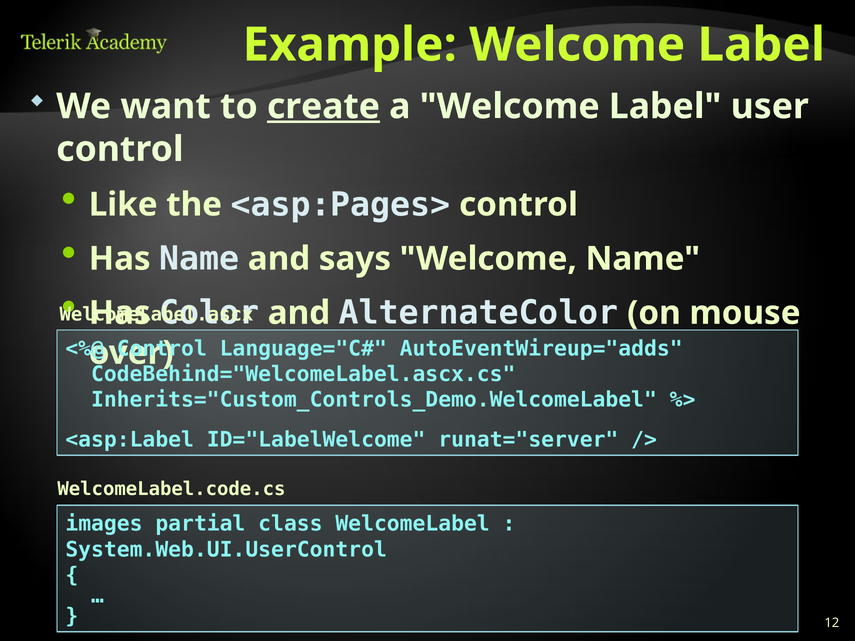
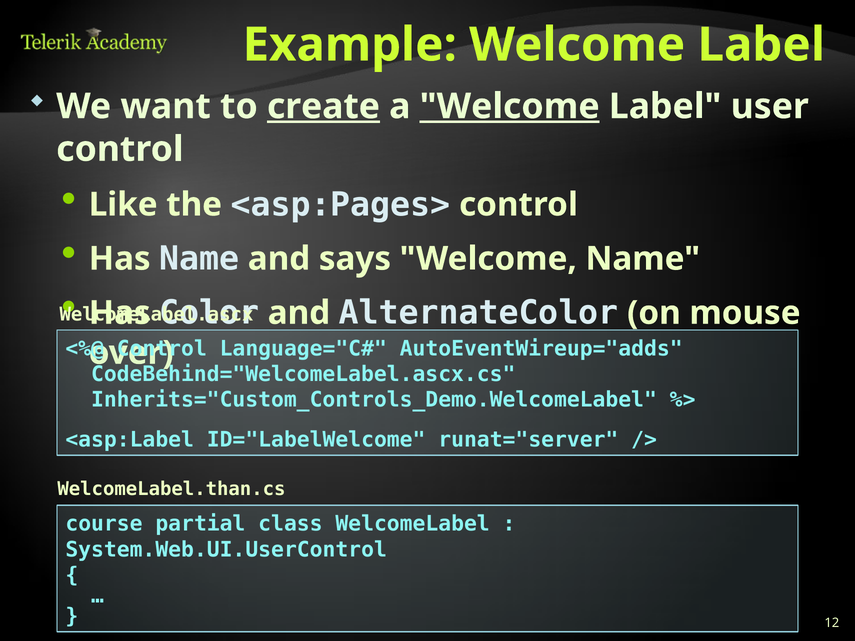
Welcome underline: none -> present (510, 106)
WelcomeLabel.code.cs: WelcomeLabel.code.cs -> WelcomeLabel.than.cs (171, 489)
images: images -> course (104, 524)
